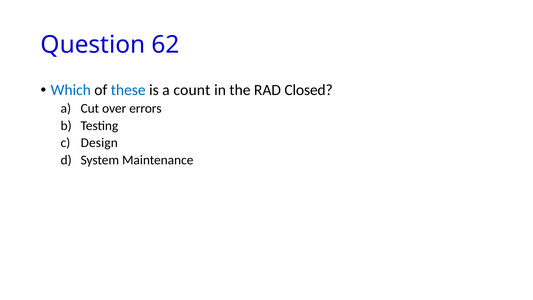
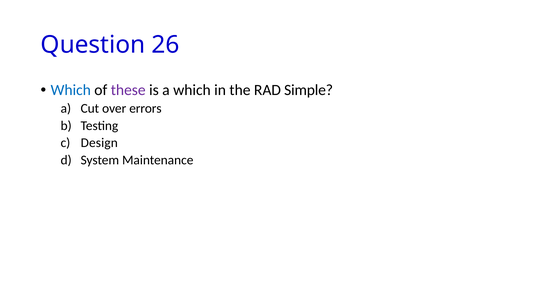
62: 62 -> 26 (166, 45)
these colour: blue -> purple (128, 90)
a count: count -> which (192, 90)
Closed: Closed -> Simple (309, 90)
